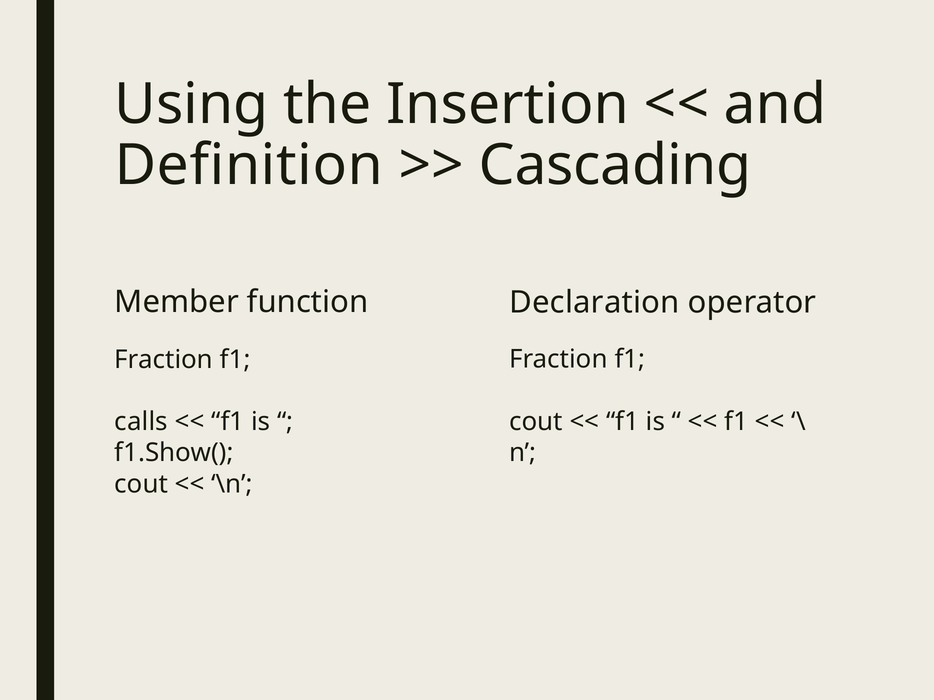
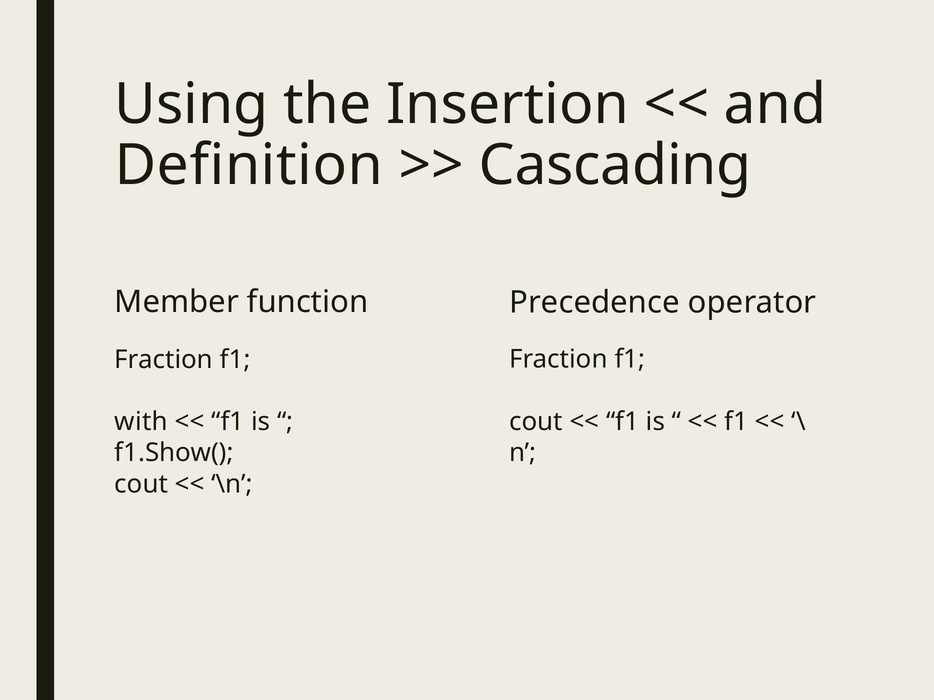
Declaration: Declaration -> Precedence (595, 303)
calls: calls -> with (141, 422)
